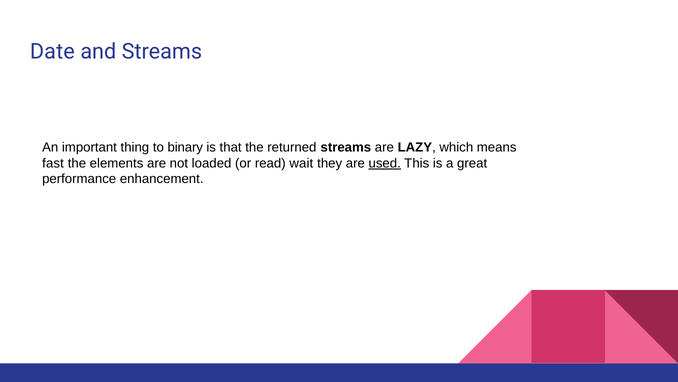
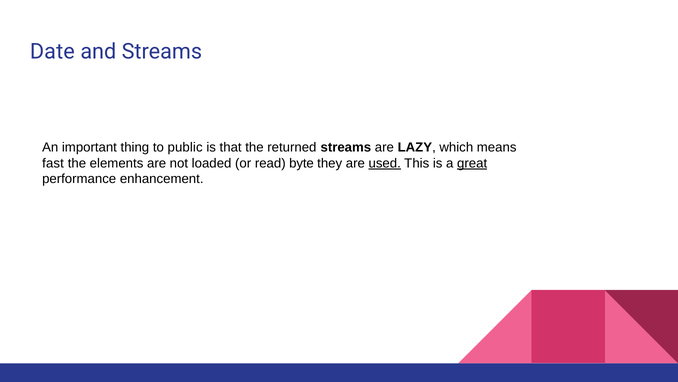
binary: binary -> public (185, 147)
wait: wait -> byte (301, 163)
great underline: none -> present (472, 163)
